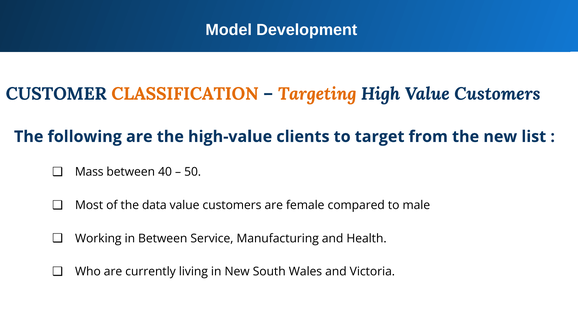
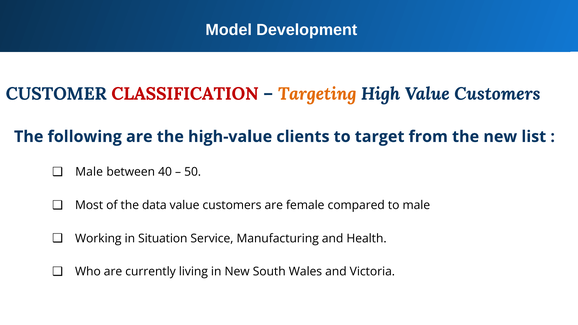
CLASSIFICATION colour: orange -> red (185, 94)
Mass: Mass -> Male (89, 172)
in Between: Between -> Situation (163, 239)
